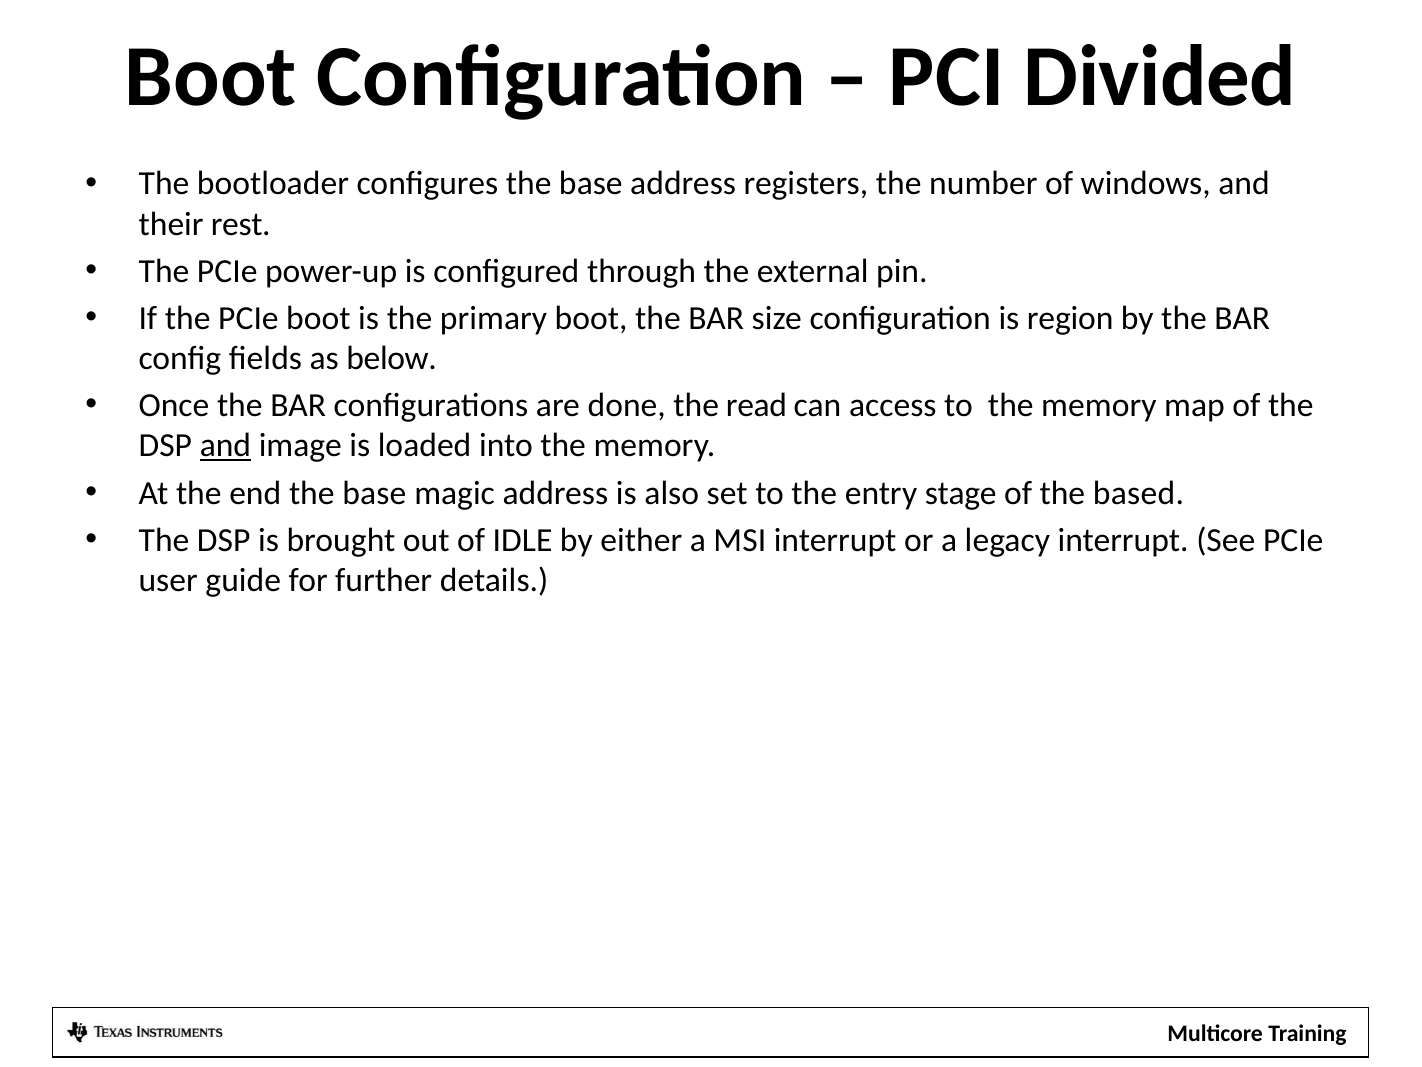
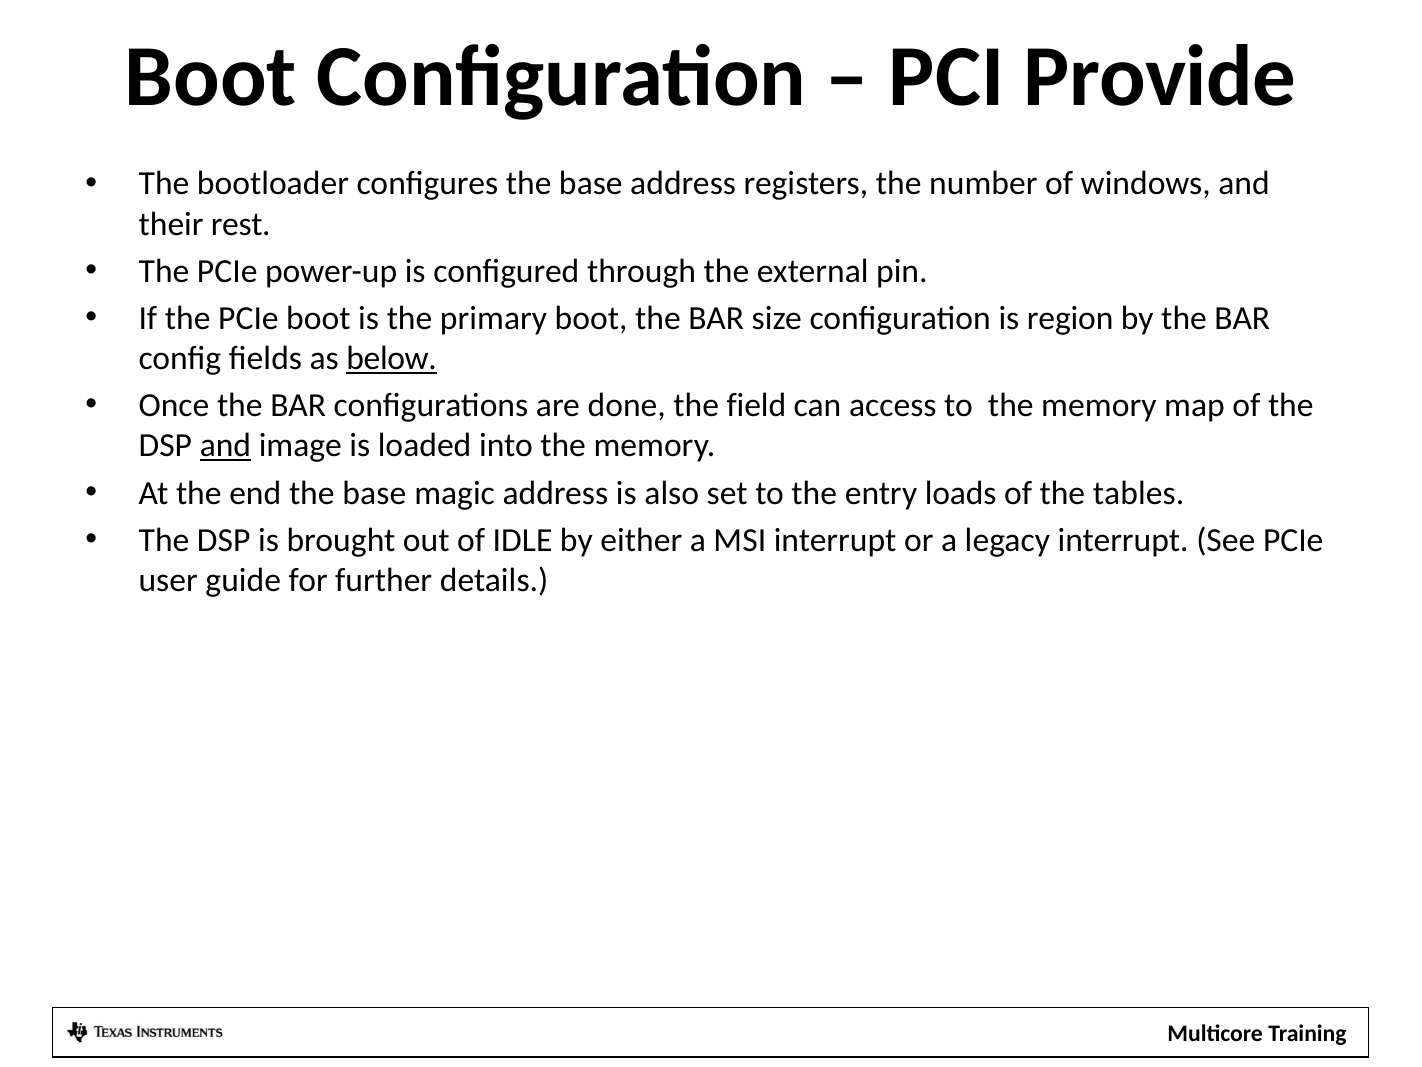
Divided: Divided -> Provide (1160, 77)
below underline: none -> present (392, 358)
read: read -> field (756, 405)
stage: stage -> loads (961, 493)
based: based -> tables (1139, 493)
